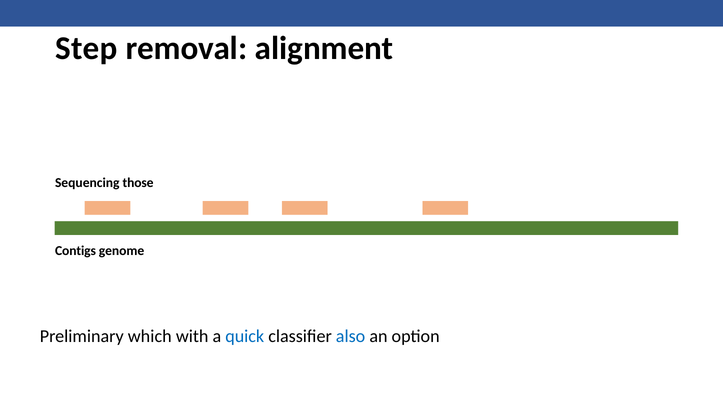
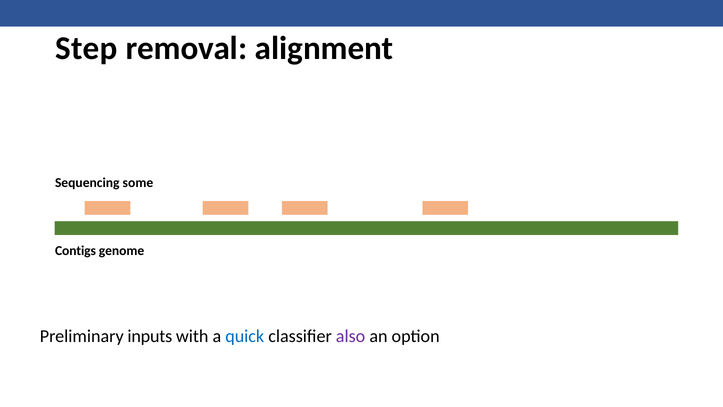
those: those -> some (138, 182)
which: which -> inputs (150, 336)
also colour: blue -> purple (351, 336)
